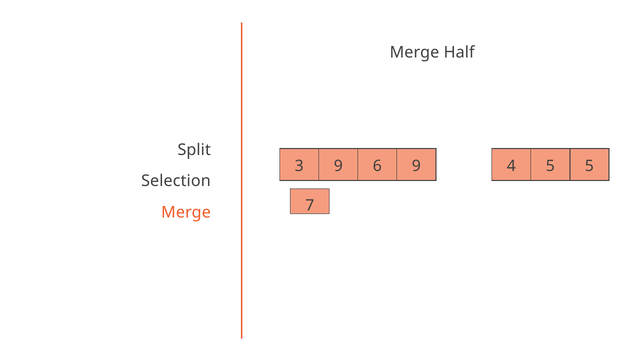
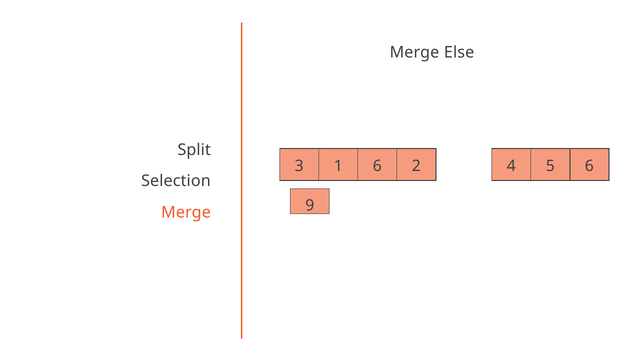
Half: Half -> Else (459, 53)
3 9: 9 -> 1 (338, 166)
6 9: 9 -> 2 (416, 166)
5 5: 5 -> 6 (589, 166)
7: 7 -> 9 (310, 205)
